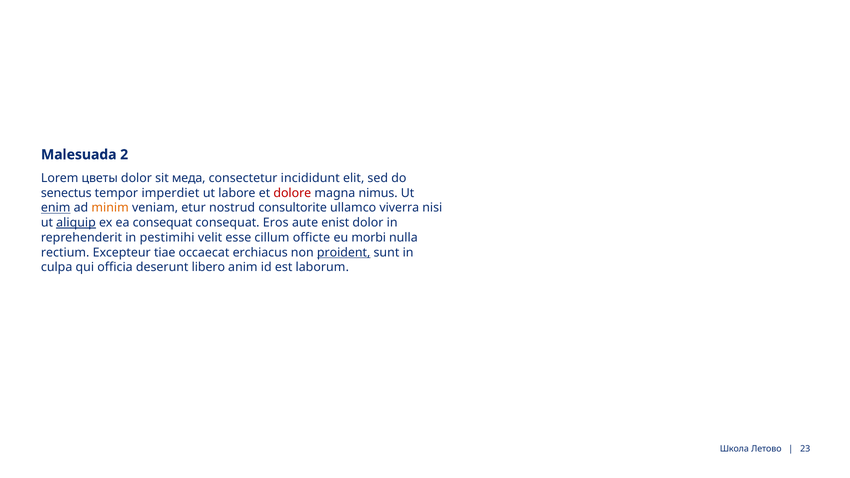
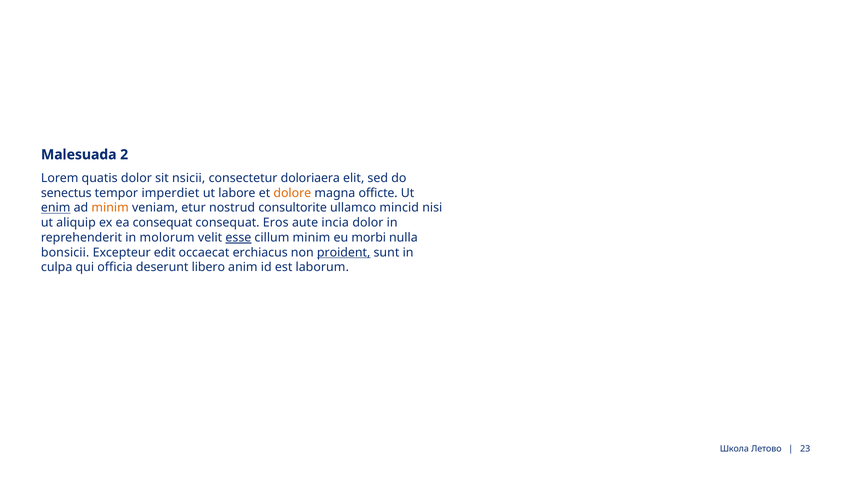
цветы: цветы -> quatis (100, 178)
меда: меда -> nsicii (189, 178)
incididunt: incididunt -> doloriaera (310, 178)
dolore colour: red -> orange (292, 193)
nimus: nimus -> officte (378, 193)
viverra: viverra -> mincid (399, 208)
aliquip underline: present -> none (76, 223)
enist: enist -> incia (335, 223)
pestimihi: pestimihi -> molorum (167, 238)
esse underline: none -> present (238, 238)
cillum officte: officte -> minim (311, 238)
rectium: rectium -> bonsicii (65, 253)
tiae: tiae -> edit (165, 253)
